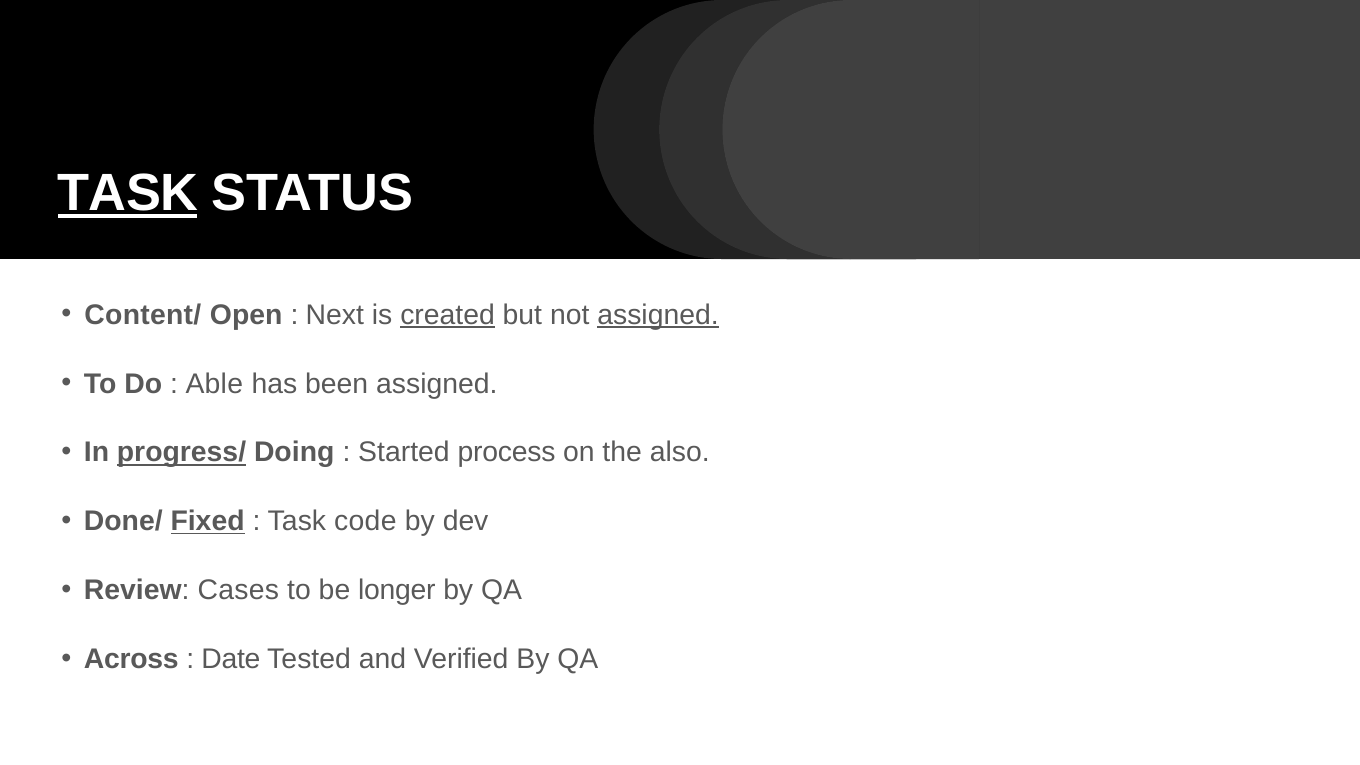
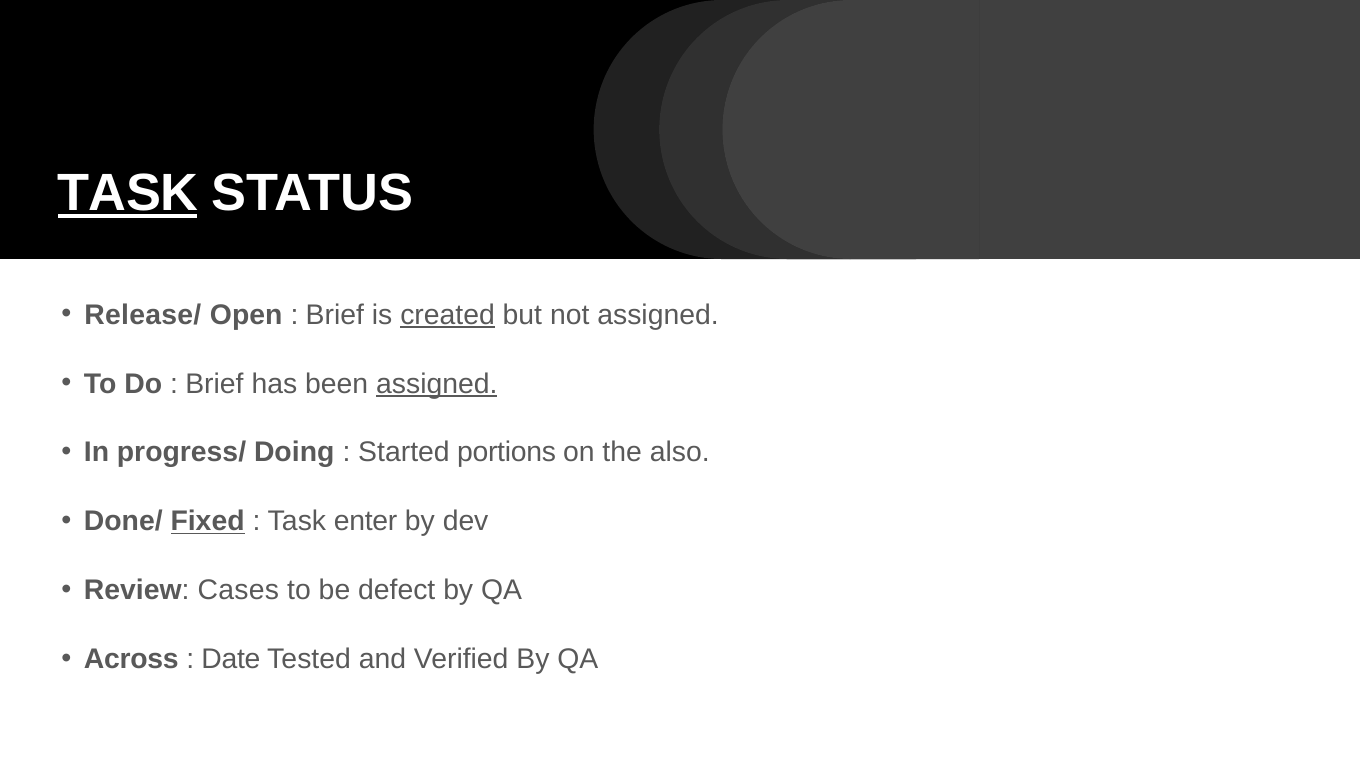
Content/: Content/ -> Release/ (143, 315)
Next: Next -> Brief (335, 315)
assigned underline: present -> none (658, 315)
Able: Able -> Brief (214, 384)
assigned underline: none -> present (437, 384)
progress/ underline: present -> none (182, 453)
process: process -> portions (507, 453)
code: code -> enter (366, 521)
longer: longer -> defect (397, 590)
